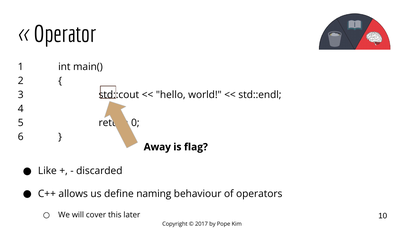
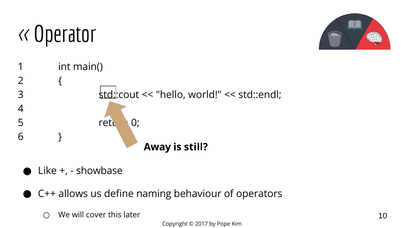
flag: flag -> still (196, 147)
discarded: discarded -> showbase (99, 170)
